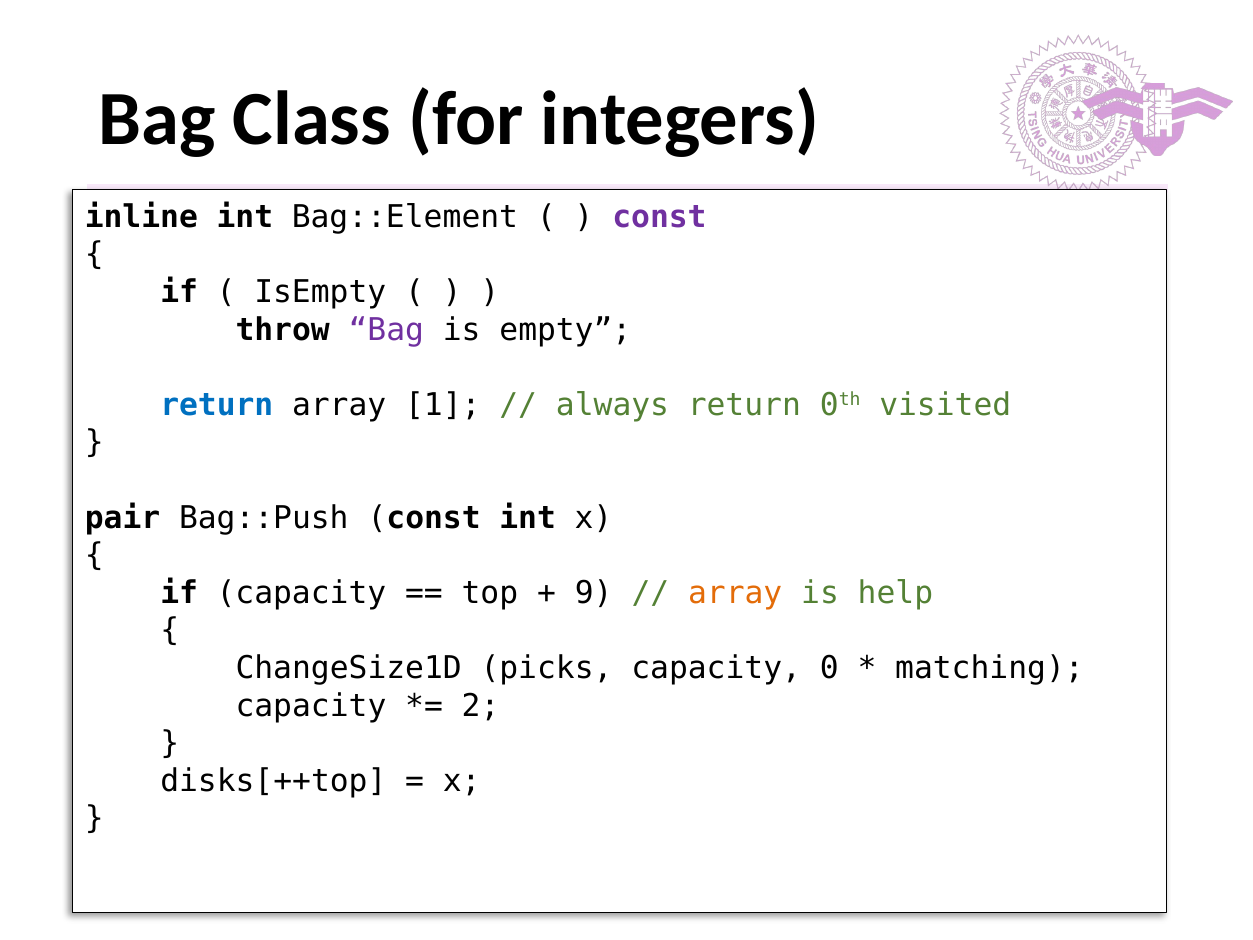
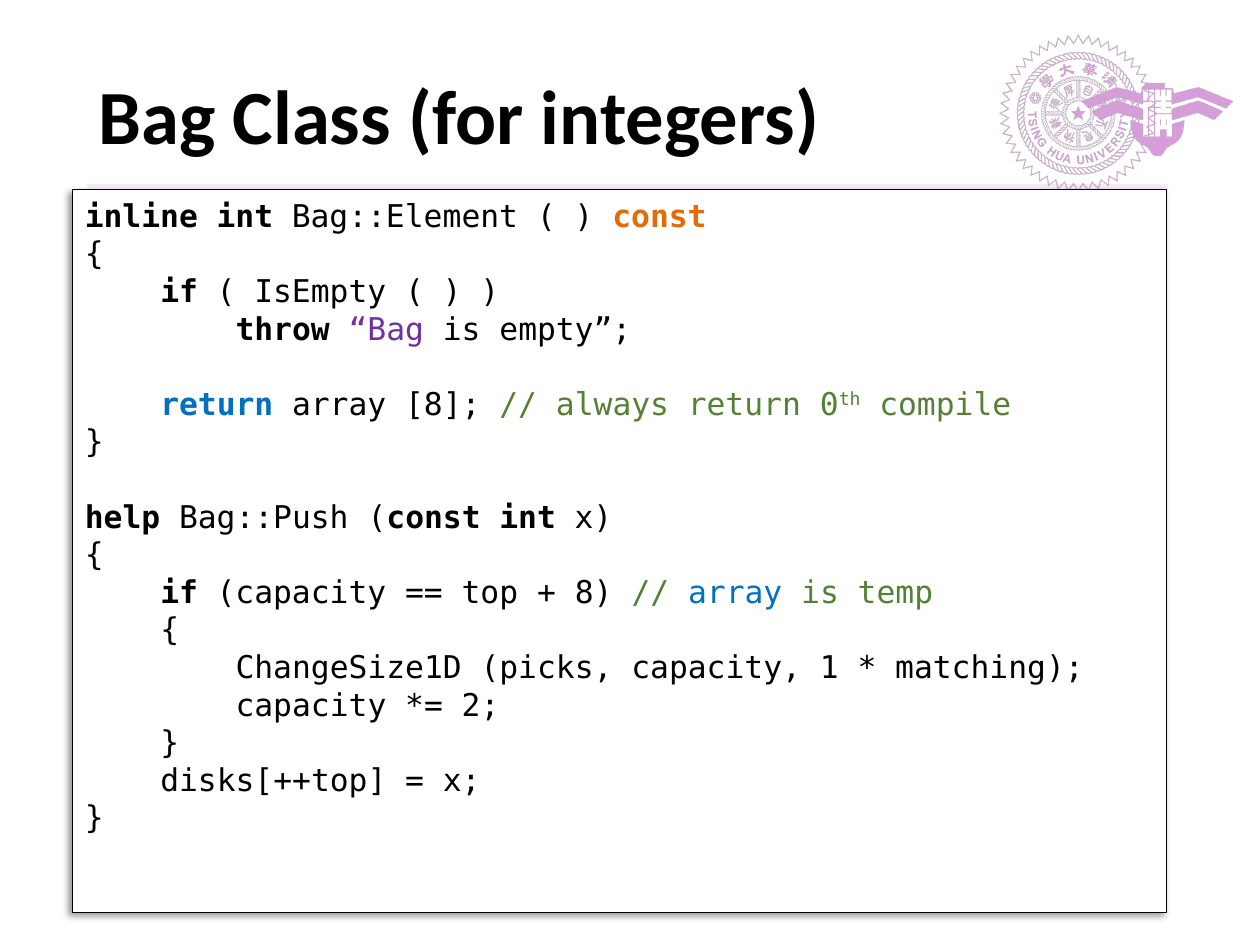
const colour: purple -> orange (659, 217)
array 1: 1 -> 8 (443, 405)
visited: visited -> compile (945, 405)
pair: pair -> help (123, 518)
9: 9 -> 8 (594, 593)
array colour: orange -> blue (735, 593)
help: help -> temp (895, 593)
0: 0 -> 1 (829, 668)
